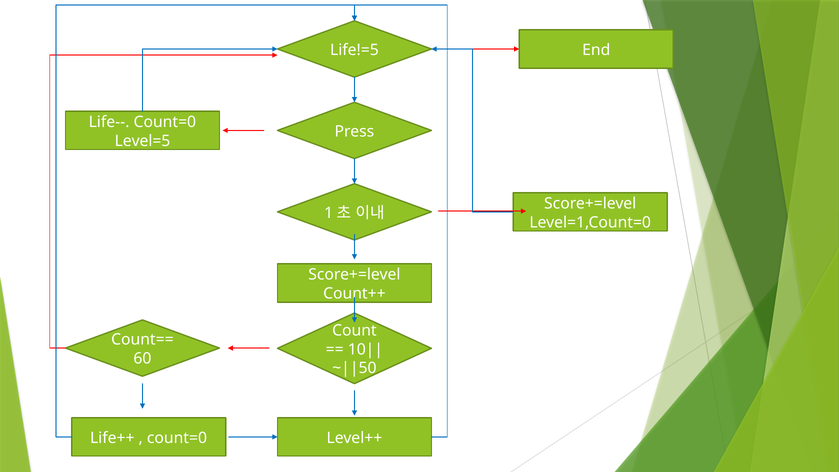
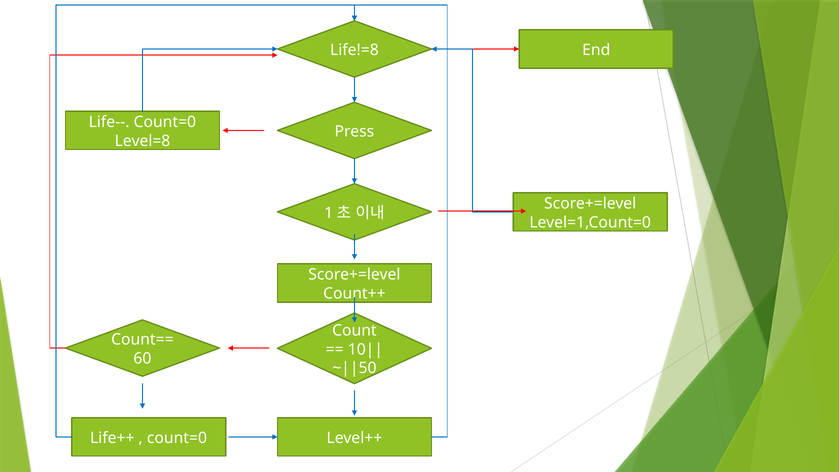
Life!=5: Life!=5 -> Life!=8 (354, 50)
Level=5: Level=5 -> Level=8 (142, 141)
